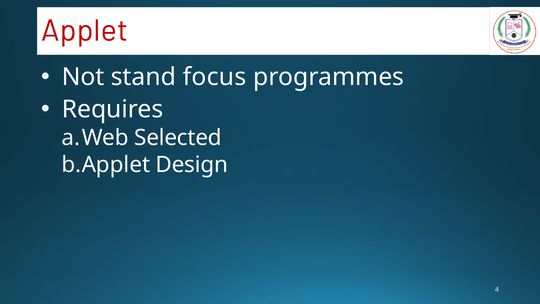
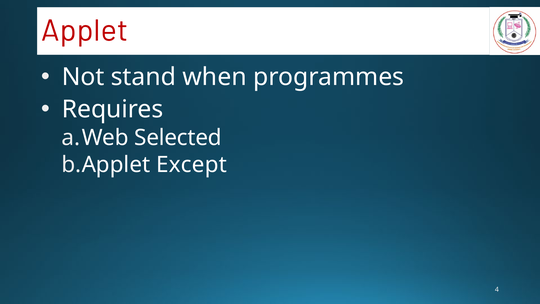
focus: focus -> when (215, 77)
Design: Design -> Except (192, 165)
